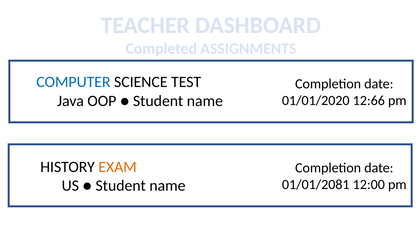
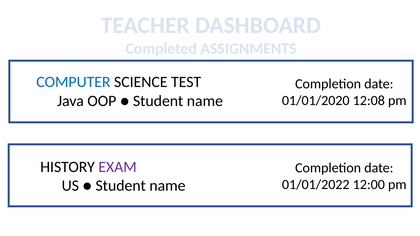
12:66: 12:66 -> 12:08 (369, 101)
EXAM colour: orange -> purple (118, 167)
01/01/2081: 01/01/2081 -> 01/01/2022 (316, 185)
